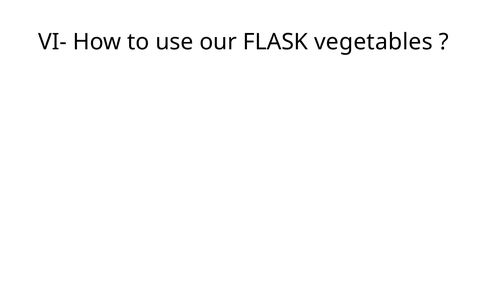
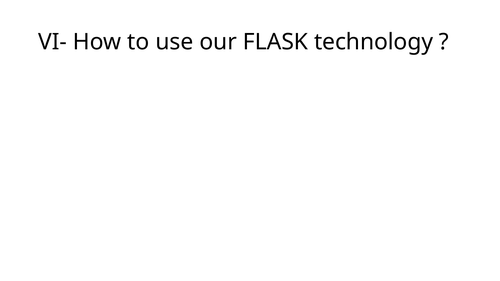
vegetables: vegetables -> technology (374, 42)
